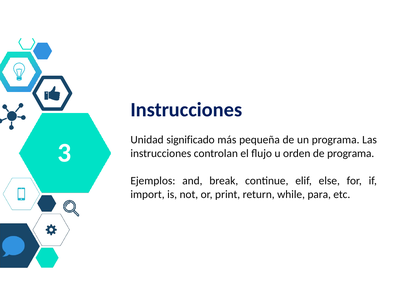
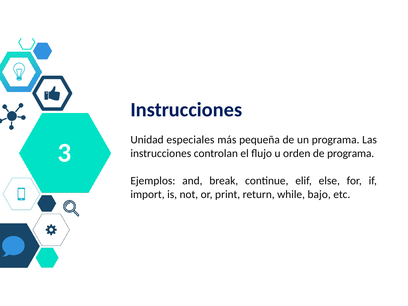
significado: significado -> especiales (190, 140)
para: para -> bajo (319, 194)
